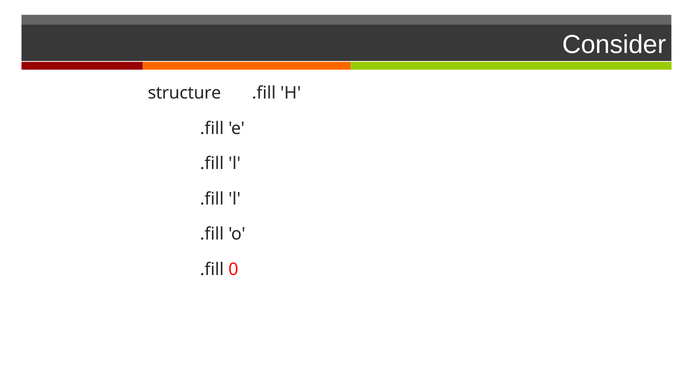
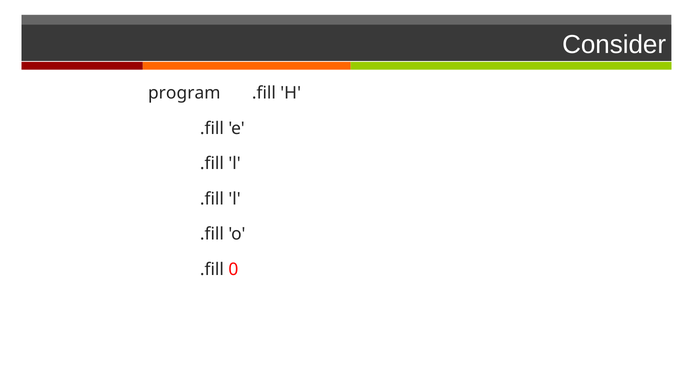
structure: structure -> program (184, 93)
